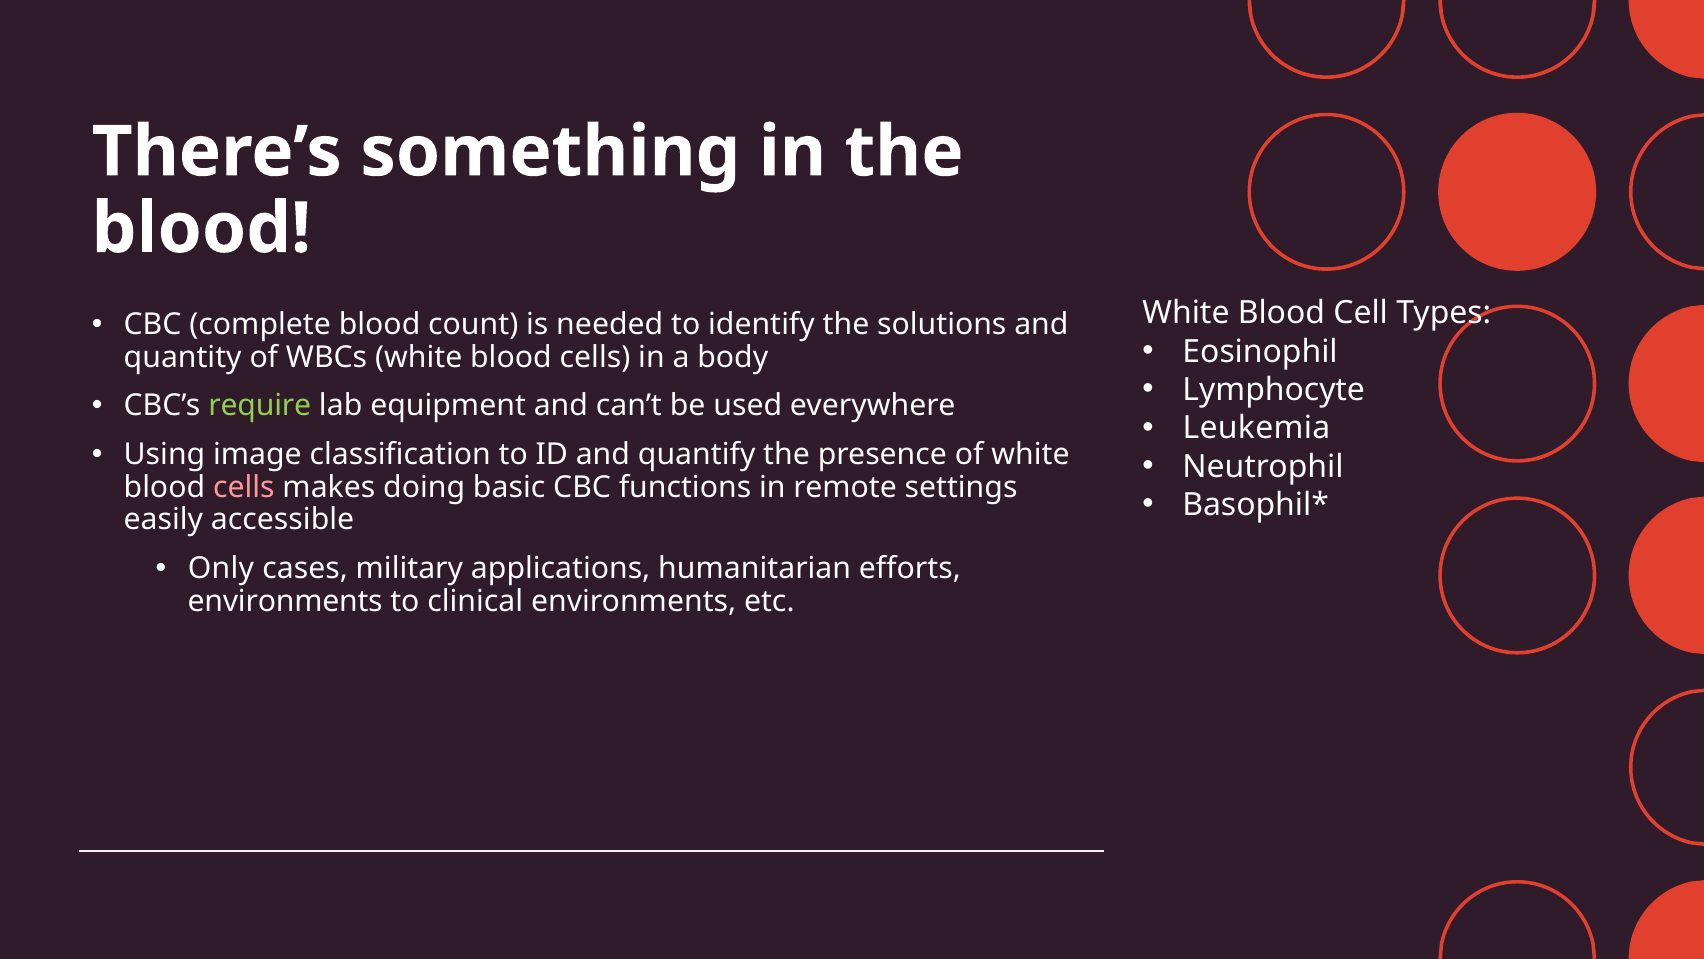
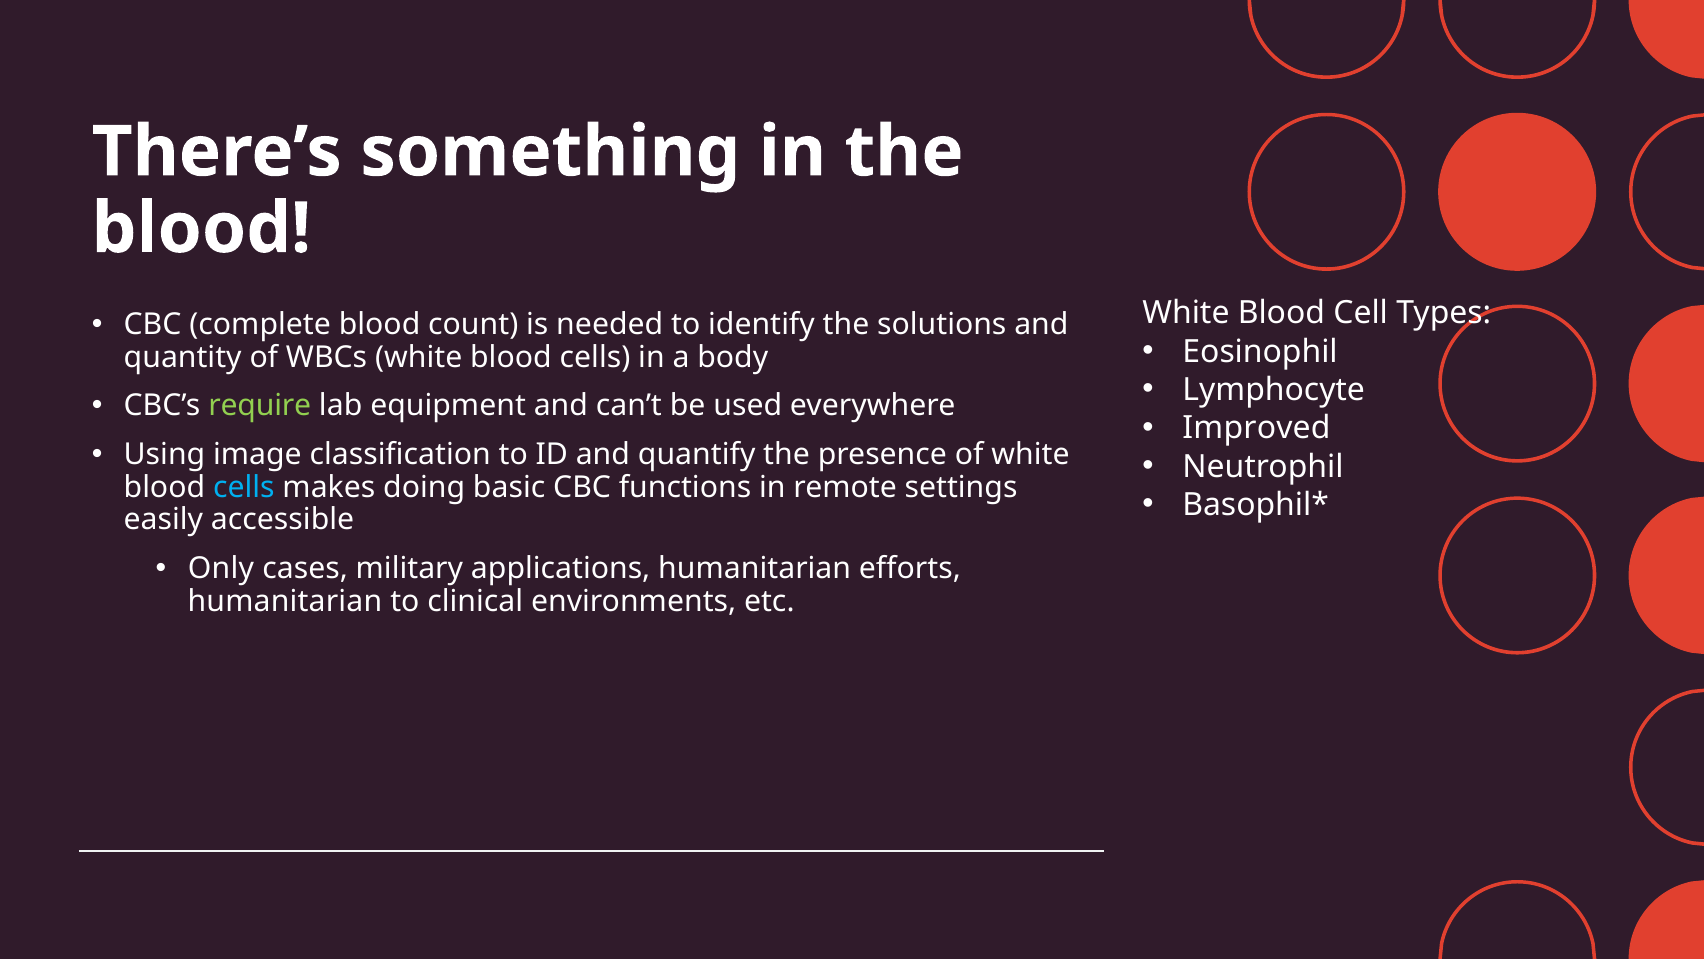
Leukemia: Leukemia -> Improved (1257, 428)
cells colour: pink -> light blue (244, 487)
environments: environments -> humanitarian (285, 601)
